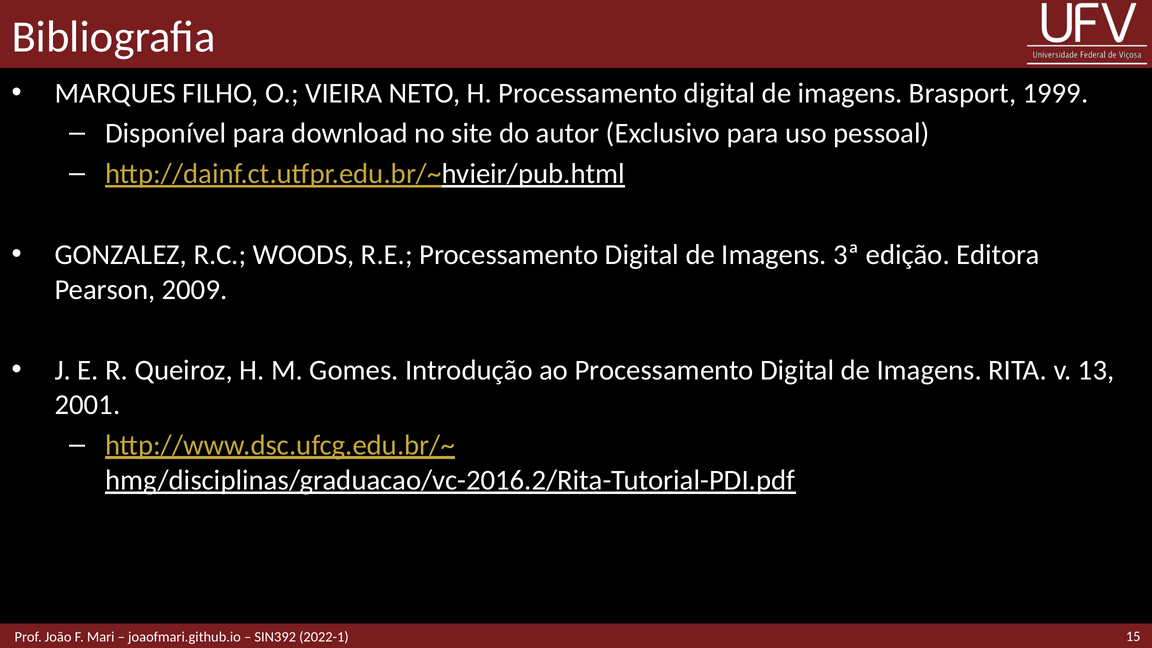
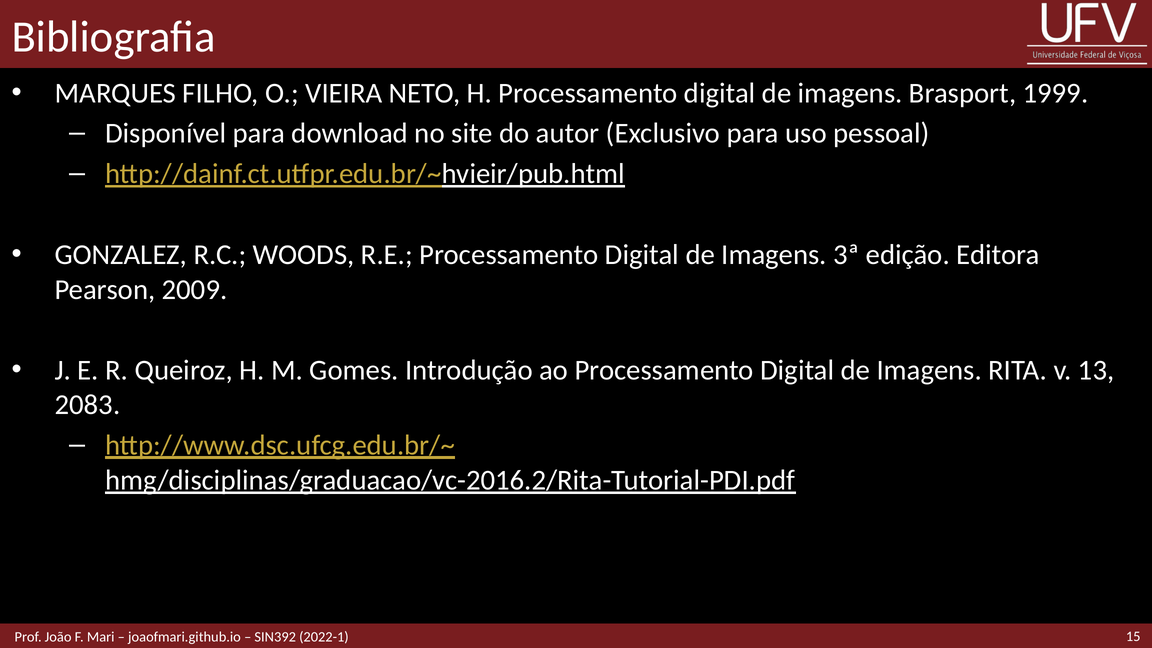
2001: 2001 -> 2083 (88, 405)
